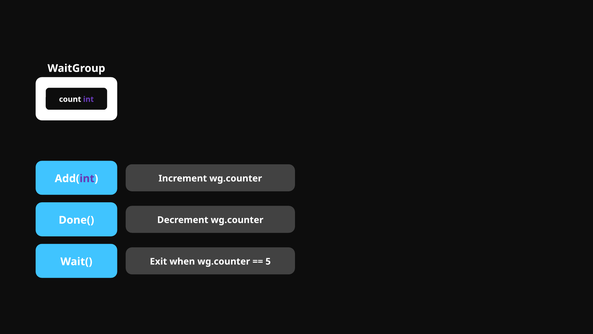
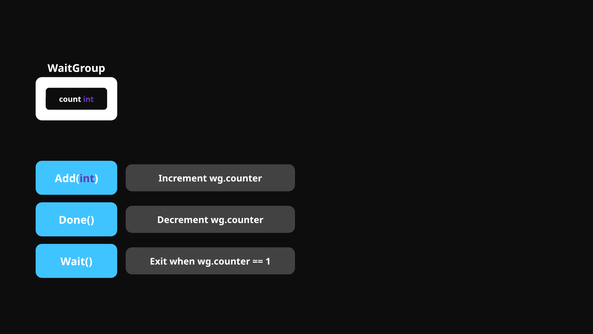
5: 5 -> 1 (268, 261)
